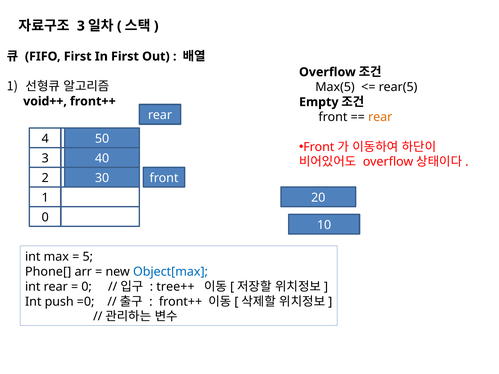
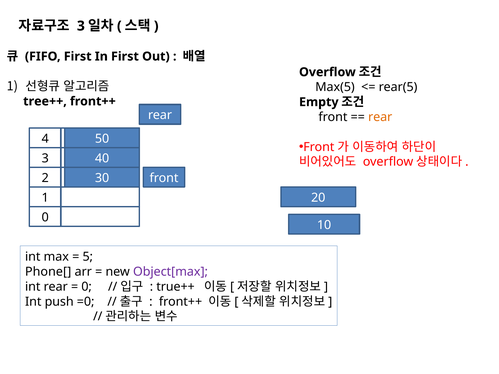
void++: void++ -> tree++ (45, 101)
Object[max colour: blue -> purple (170, 272)
tree++: tree++ -> true++ (176, 287)
